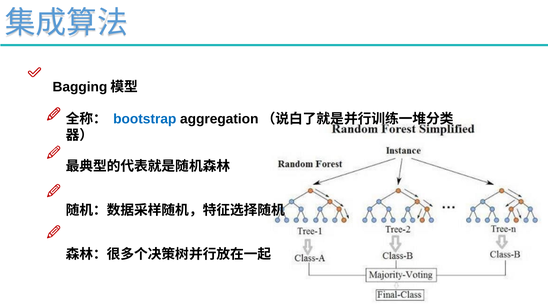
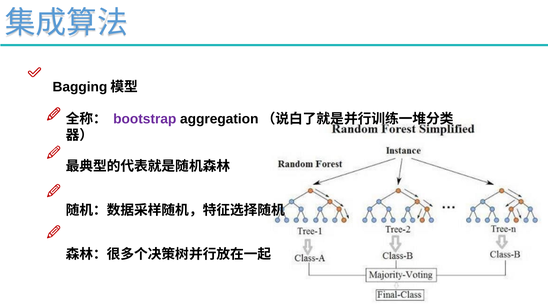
bootstrap colour: blue -> purple (145, 119)
